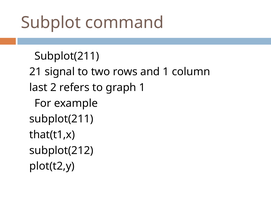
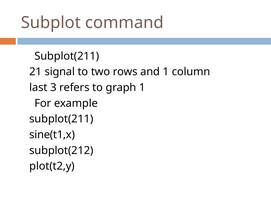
2: 2 -> 3 (53, 88)
that(t1,x: that(t1,x -> sine(t1,x (52, 135)
